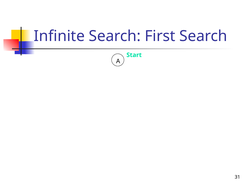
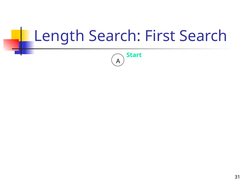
Infinite: Infinite -> Length (59, 36)
